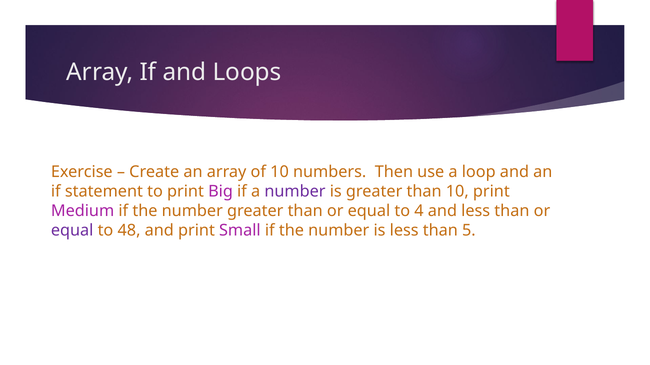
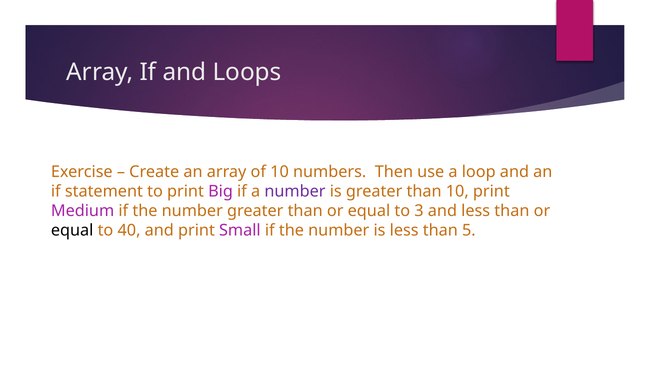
4: 4 -> 3 (419, 211)
equal colour: purple -> black (72, 231)
48: 48 -> 40 (129, 231)
